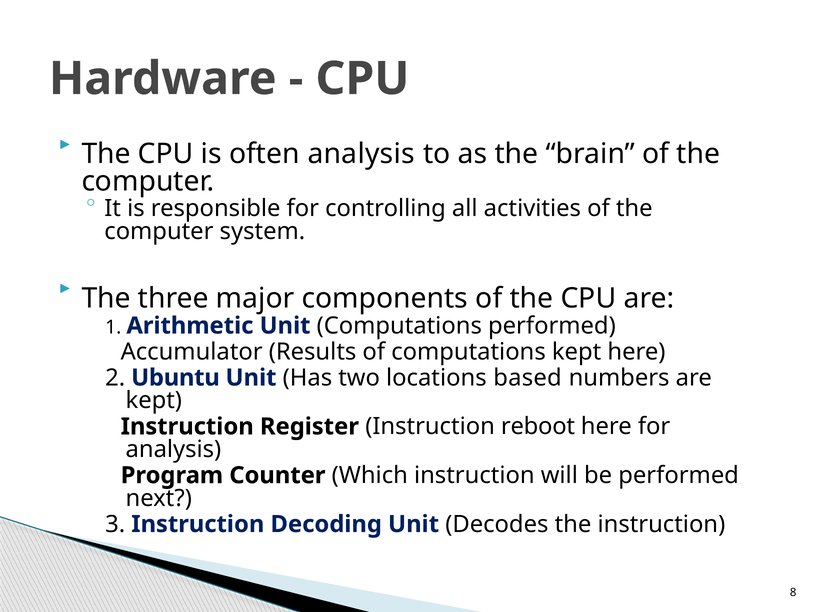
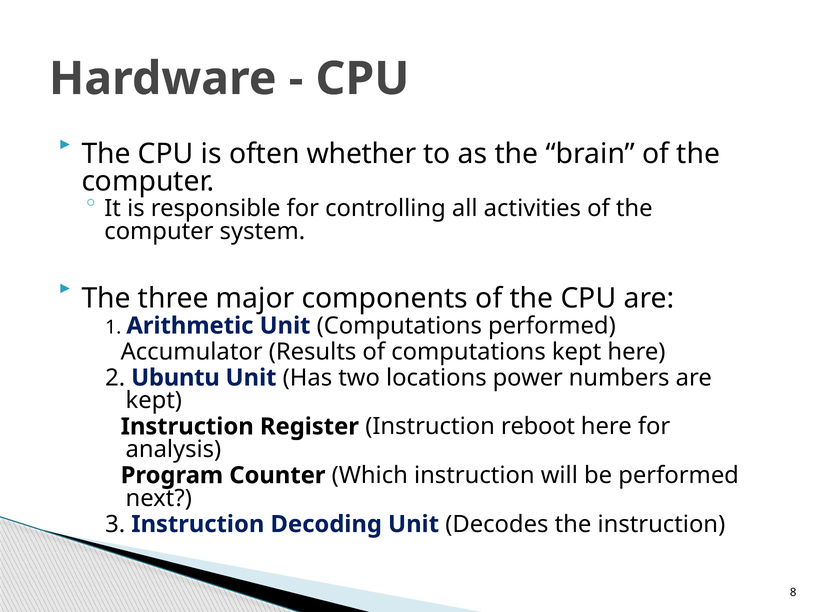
often analysis: analysis -> whether (362, 154)
based: based -> power (528, 378)
